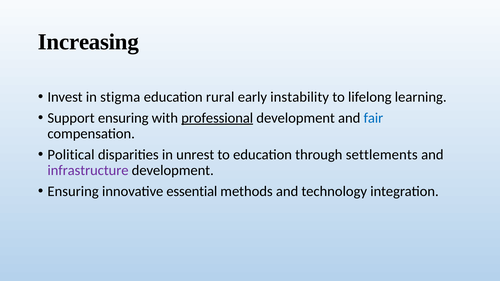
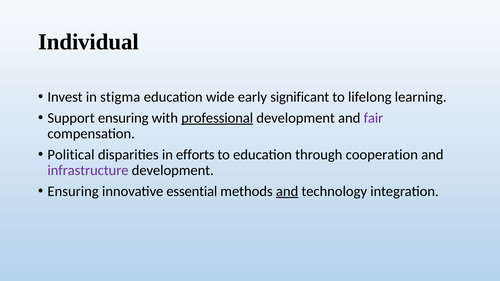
Increasing: Increasing -> Individual (88, 42)
rural: rural -> wide (220, 97)
instability: instability -> significant (300, 97)
fair colour: blue -> purple (373, 118)
unrest: unrest -> efforts (195, 155)
settlements: settlements -> cooperation (382, 155)
and underline: none -> present (287, 191)
